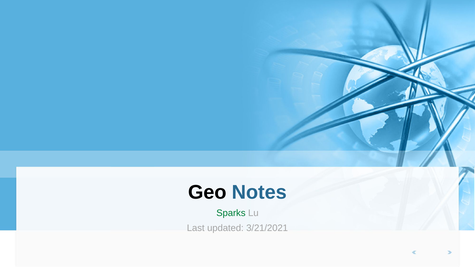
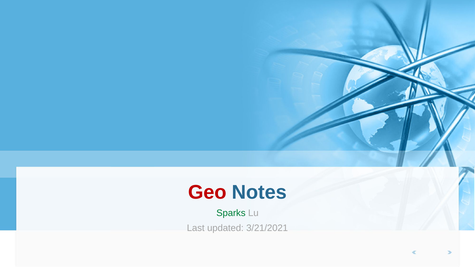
Geo colour: black -> red (207, 192)
